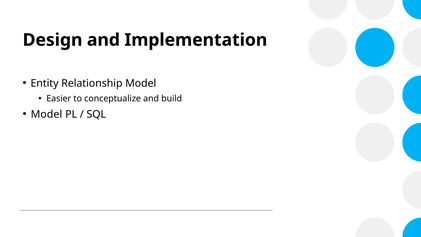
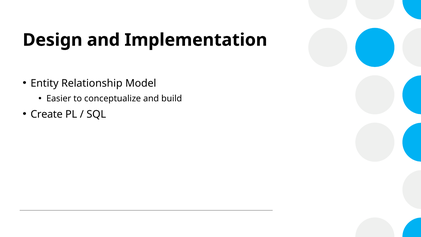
Model: Model -> Create (47, 114)
